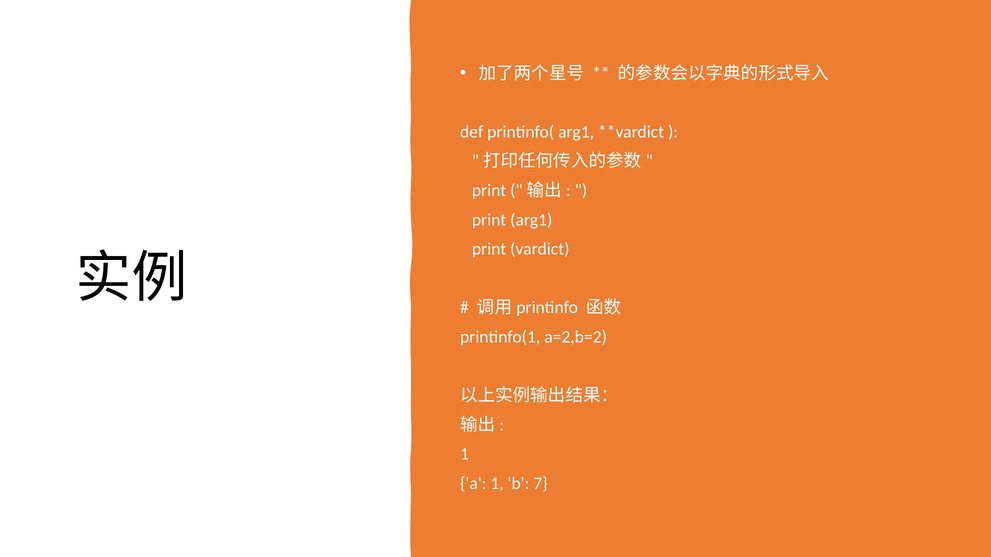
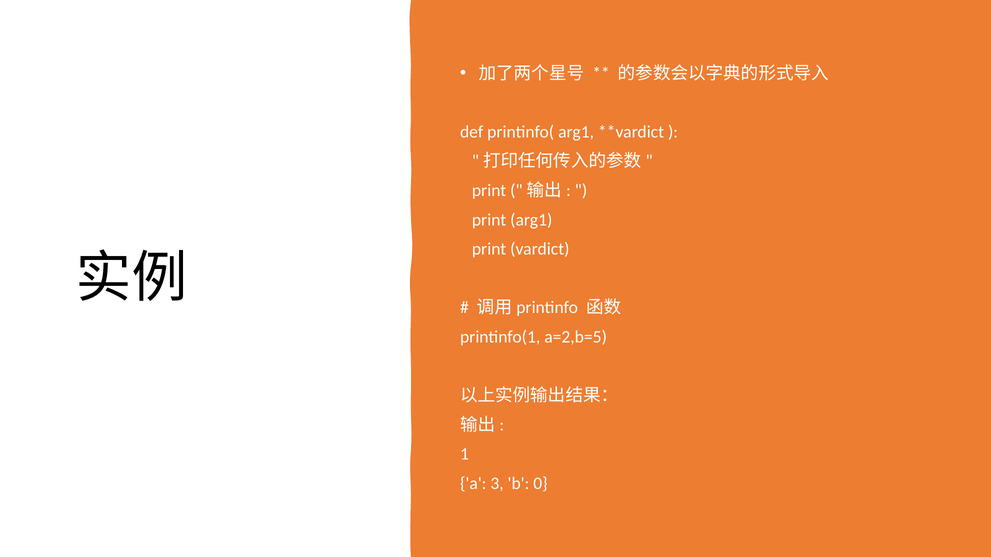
a=2,b=2: a=2,b=2 -> a=2,b=5 (576, 337)
a 1: 1 -> 3 (497, 484)
7: 7 -> 0 (541, 484)
